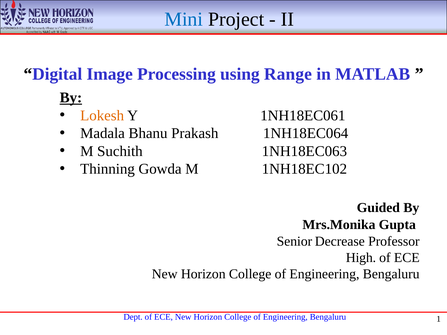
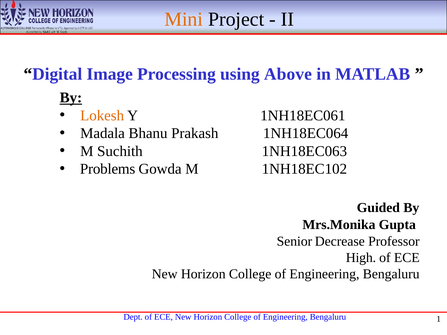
Mini colour: blue -> orange (184, 19)
Range: Range -> Above (288, 74)
Thinning: Thinning -> Problems (108, 169)
